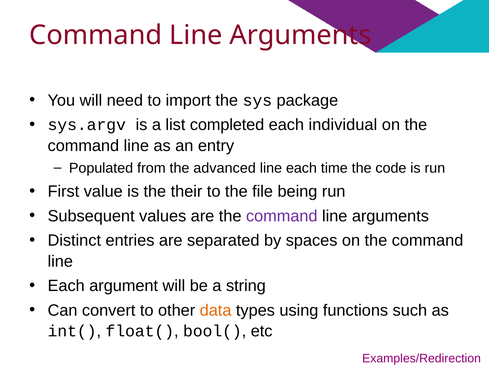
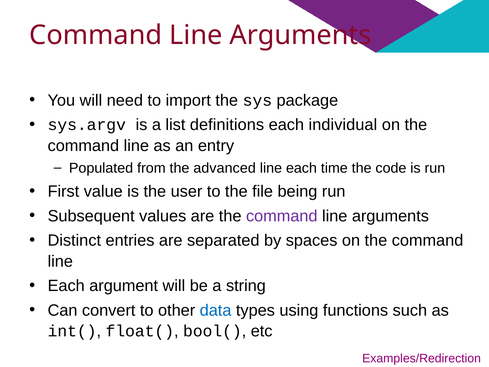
completed: completed -> definitions (227, 125)
their: their -> user (187, 191)
data colour: orange -> blue (216, 310)
